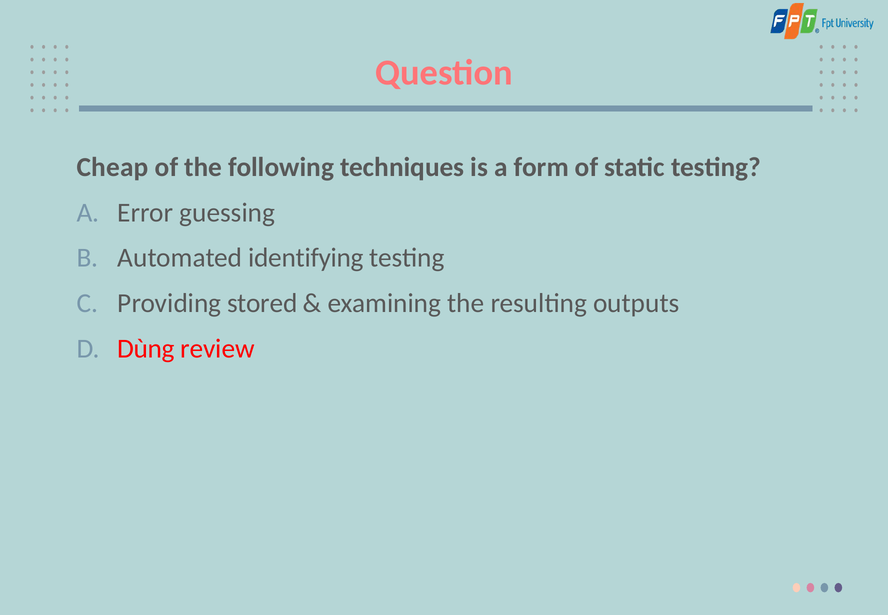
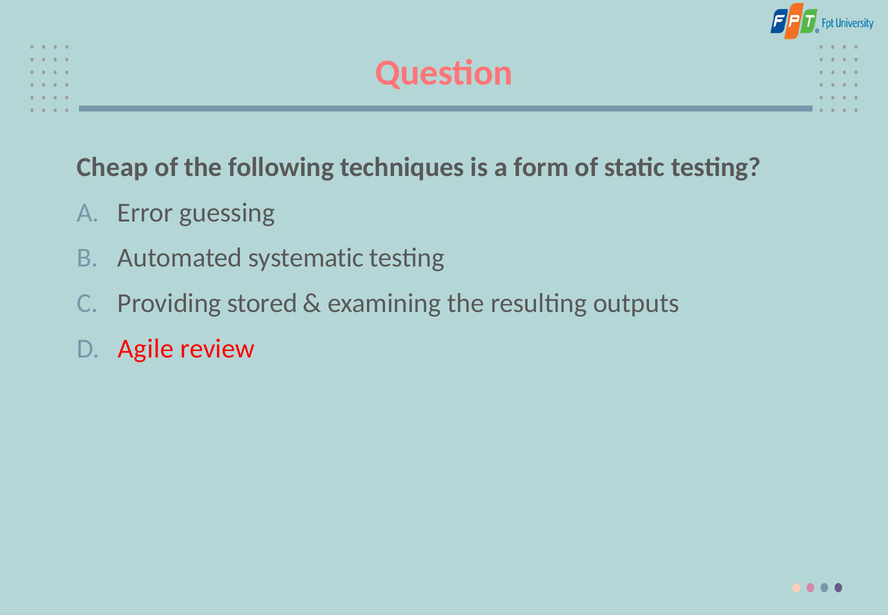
identifying: identifying -> systematic (306, 258)
Dùng: Dùng -> Agile (146, 348)
